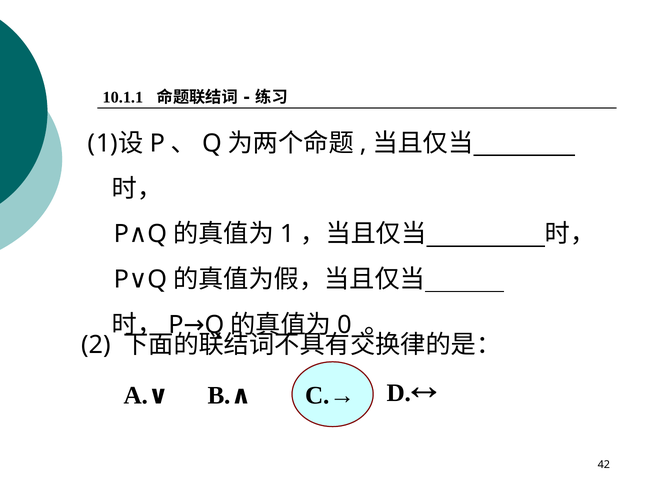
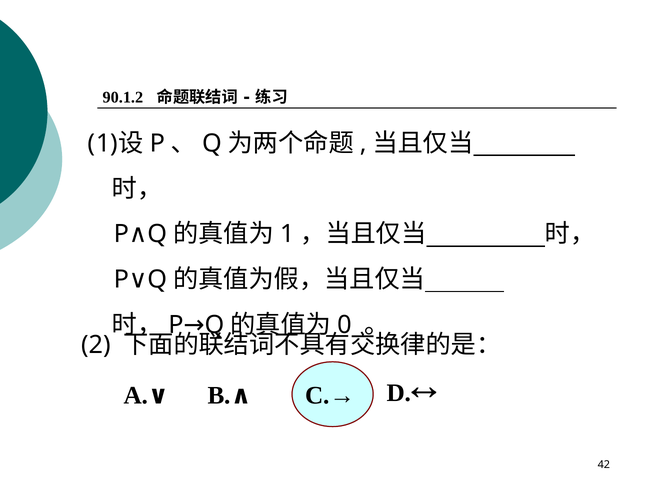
10.1.1: 10.1.1 -> 90.1.2 (123, 97)
